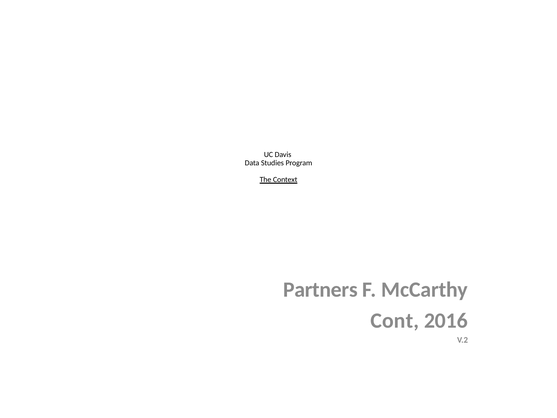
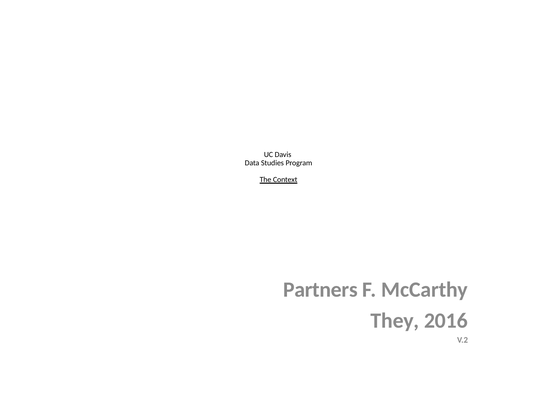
Cont: Cont -> They (395, 321)
